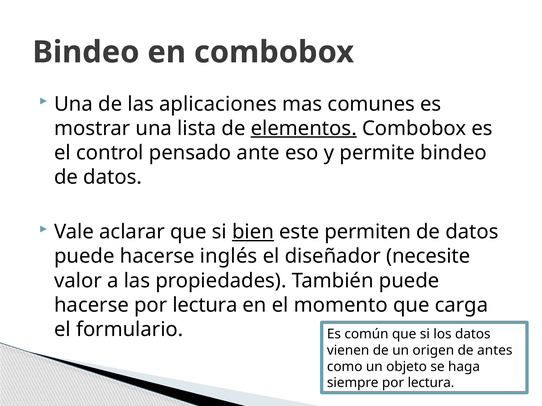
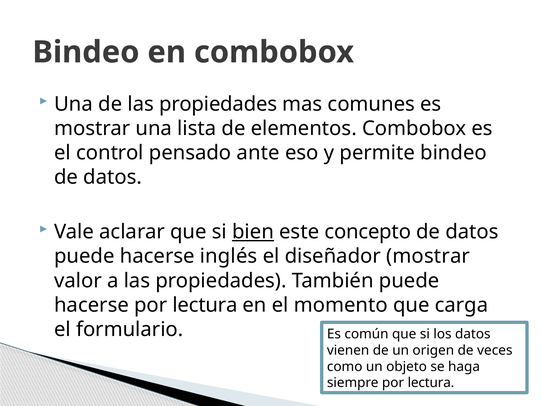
de las aplicaciones: aplicaciones -> propiedades (218, 104)
elementos underline: present -> none (304, 129)
permiten: permiten -> concepto (368, 232)
diseñador necesite: necesite -> mostrar (428, 257)
antes: antes -> veces (495, 351)
